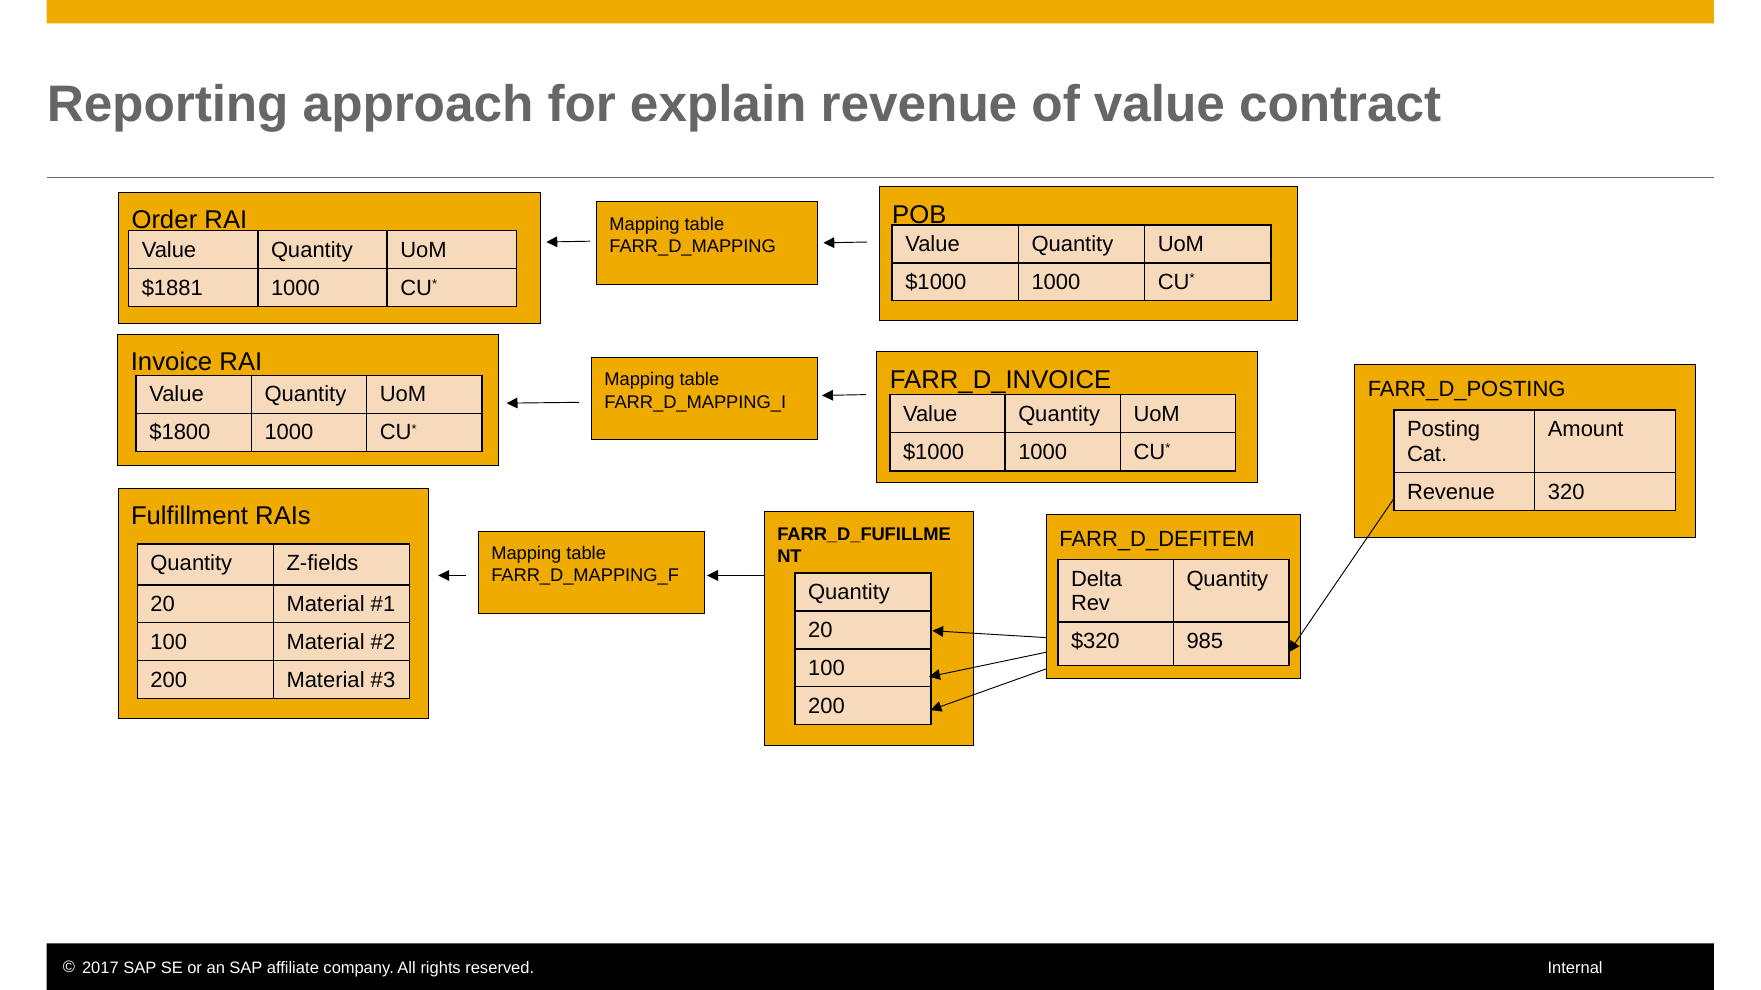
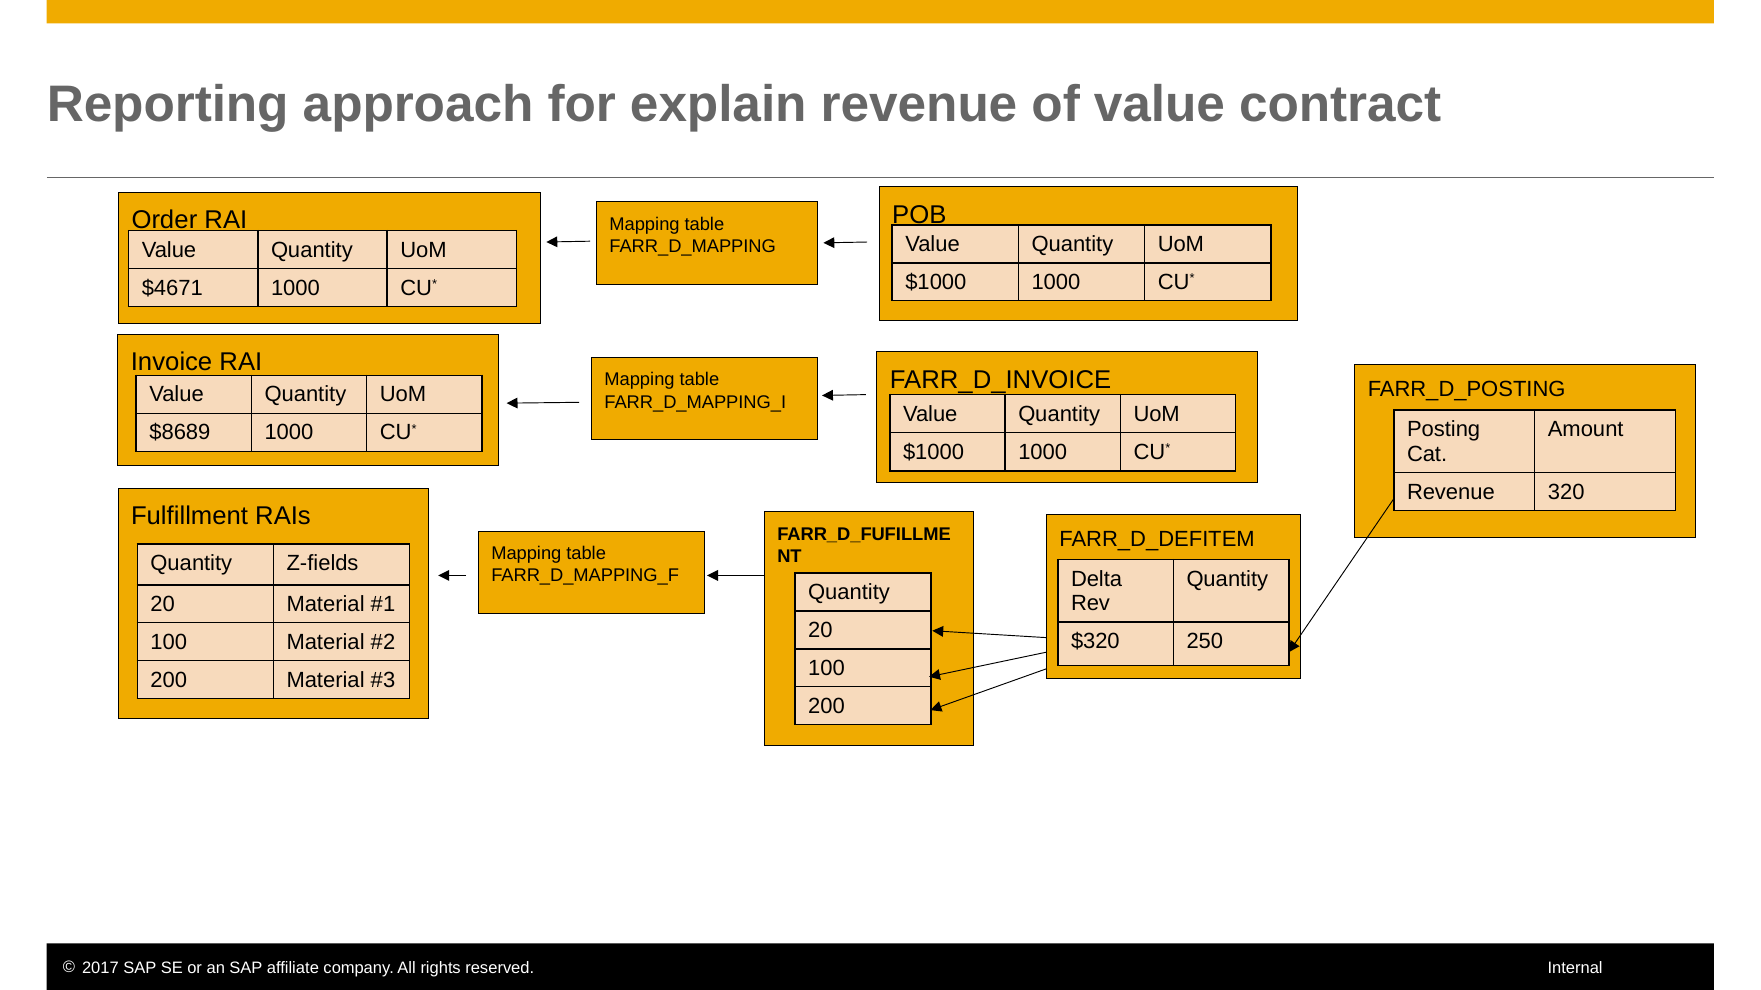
$1881: $1881 -> $4671 (172, 288)
$1800: $1800 -> $8689 (180, 433)
985: 985 -> 250 (1205, 642)
